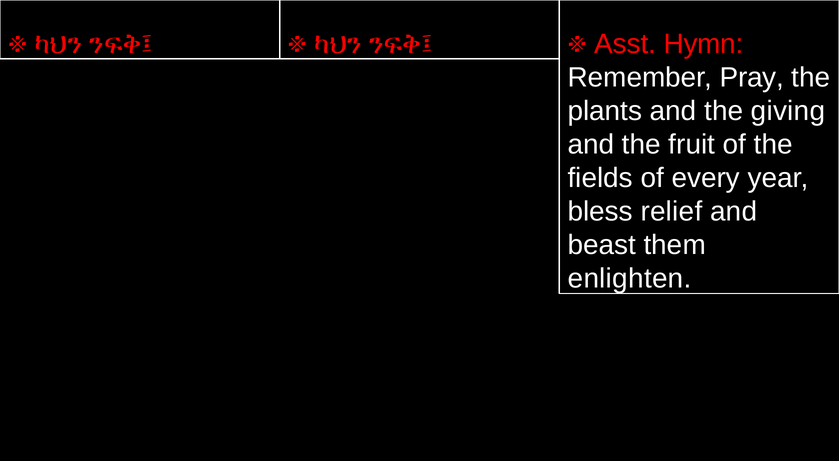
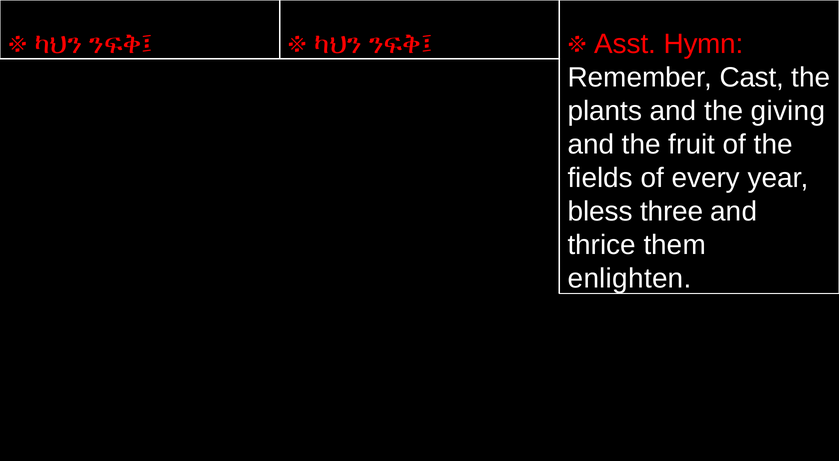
Pray: Pray -> Cast (752, 77)
relief: relief -> three (672, 212)
beast: beast -> thrice (602, 245)
